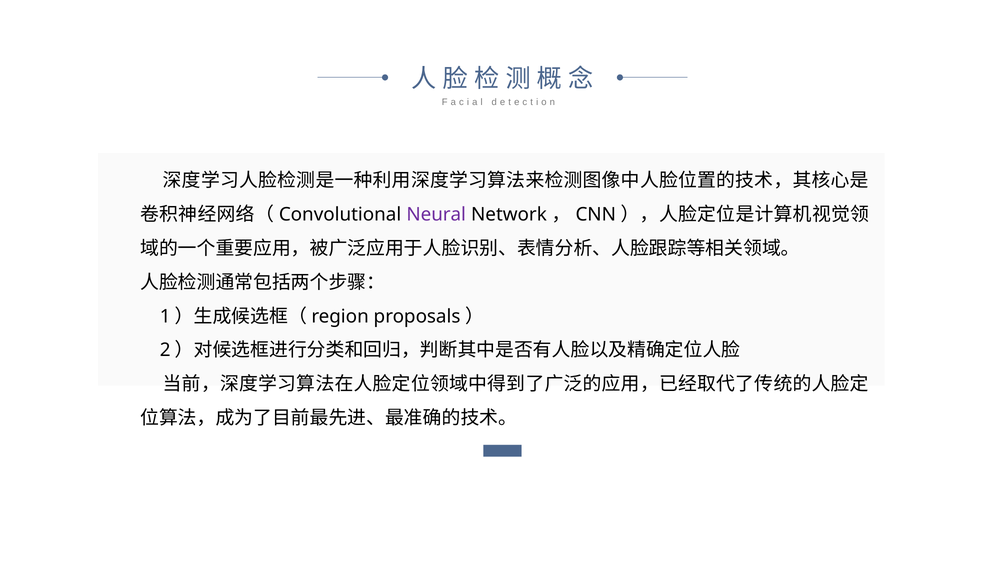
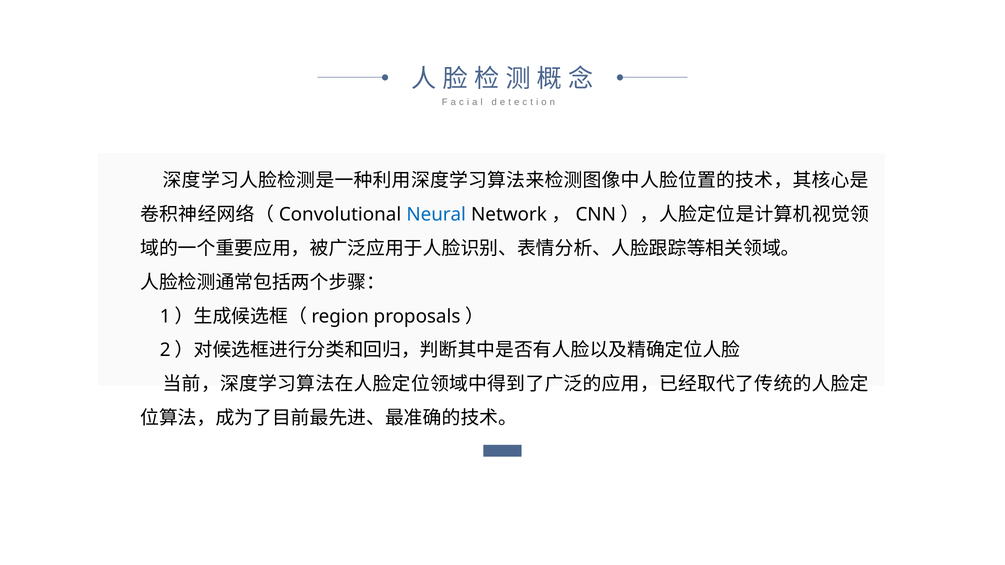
Neural colour: purple -> blue (436, 215)
